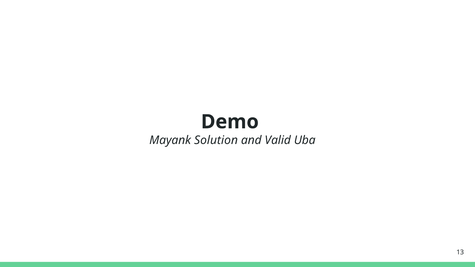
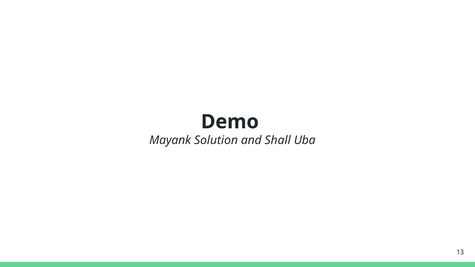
Valid: Valid -> Shall (278, 140)
